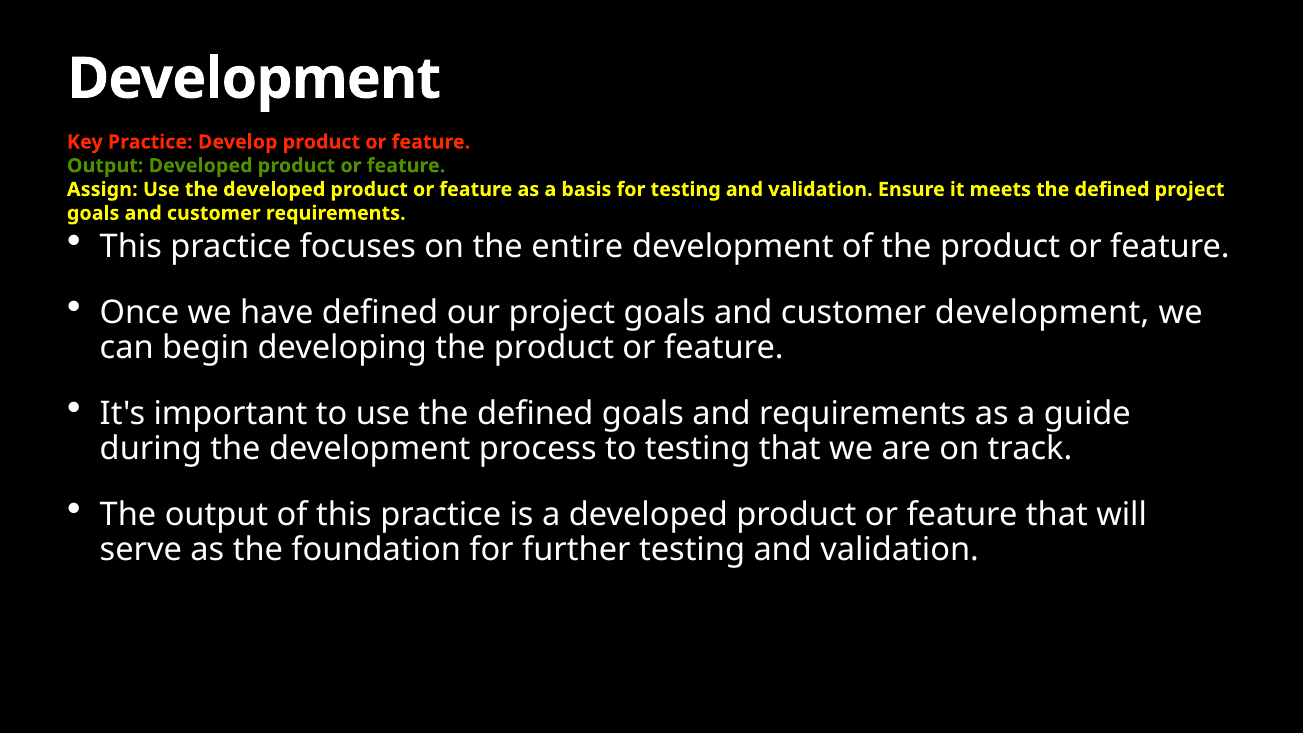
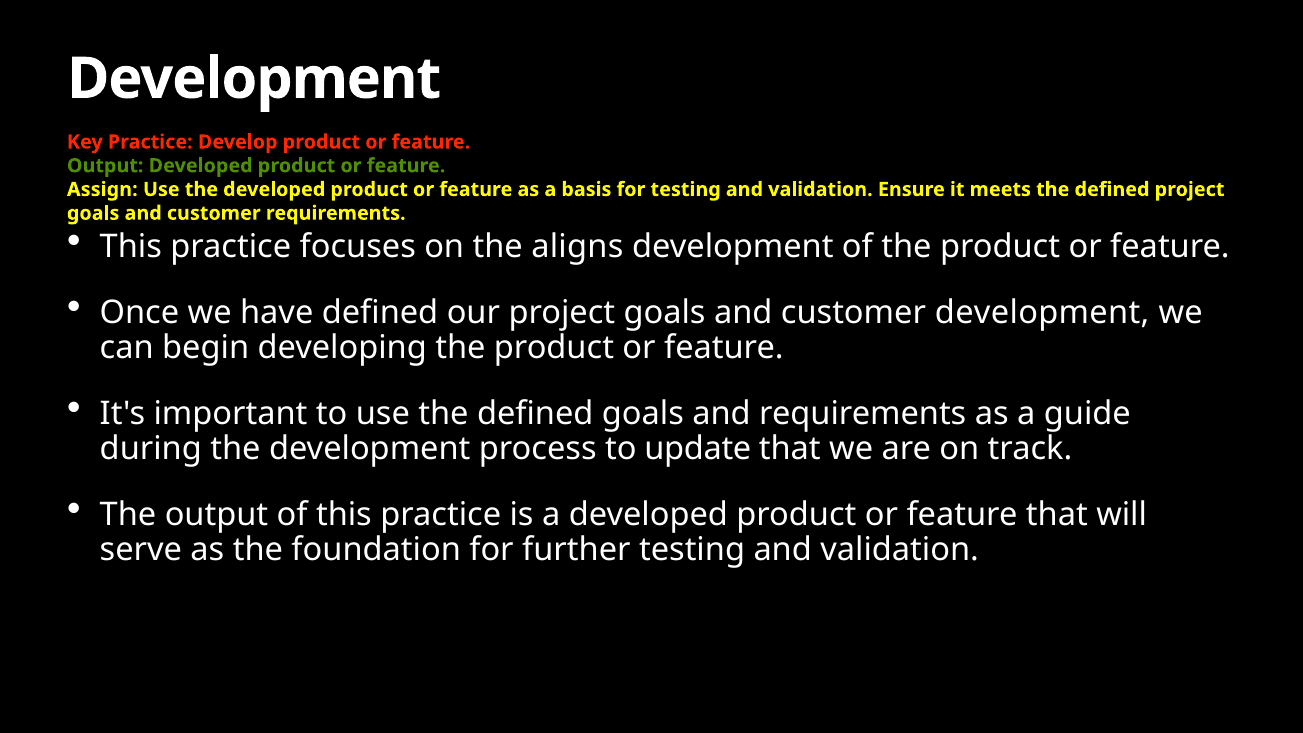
entire: entire -> aligns (577, 247)
to testing: testing -> update (698, 449)
